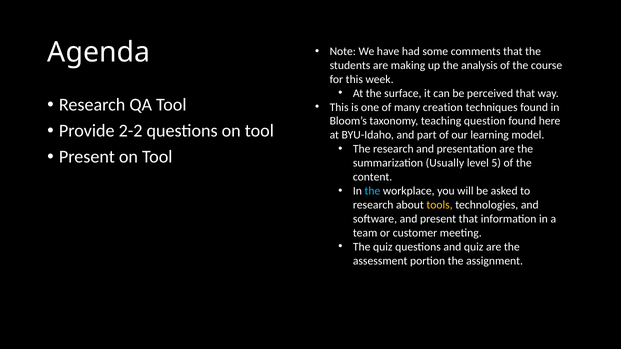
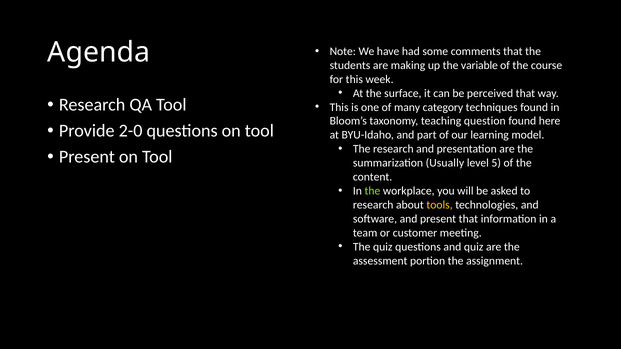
analysis: analysis -> variable (479, 65)
creation: creation -> category (443, 107)
2-2: 2-2 -> 2-0 (131, 131)
the colour: light blue -> light green (372, 191)
